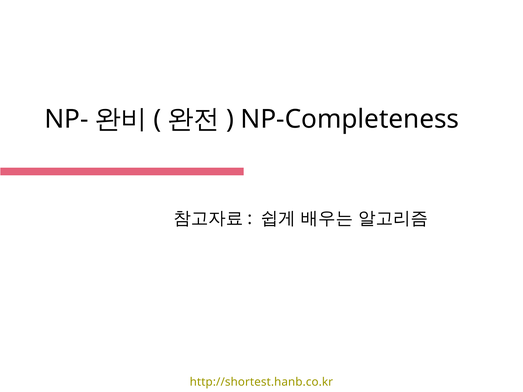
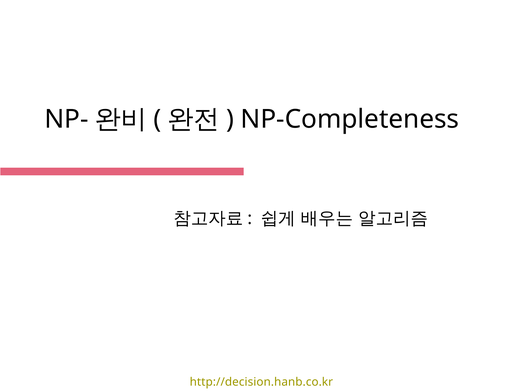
http://shortest.hanb.co.kr: http://shortest.hanb.co.kr -> http://decision.hanb.co.kr (261, 382)
